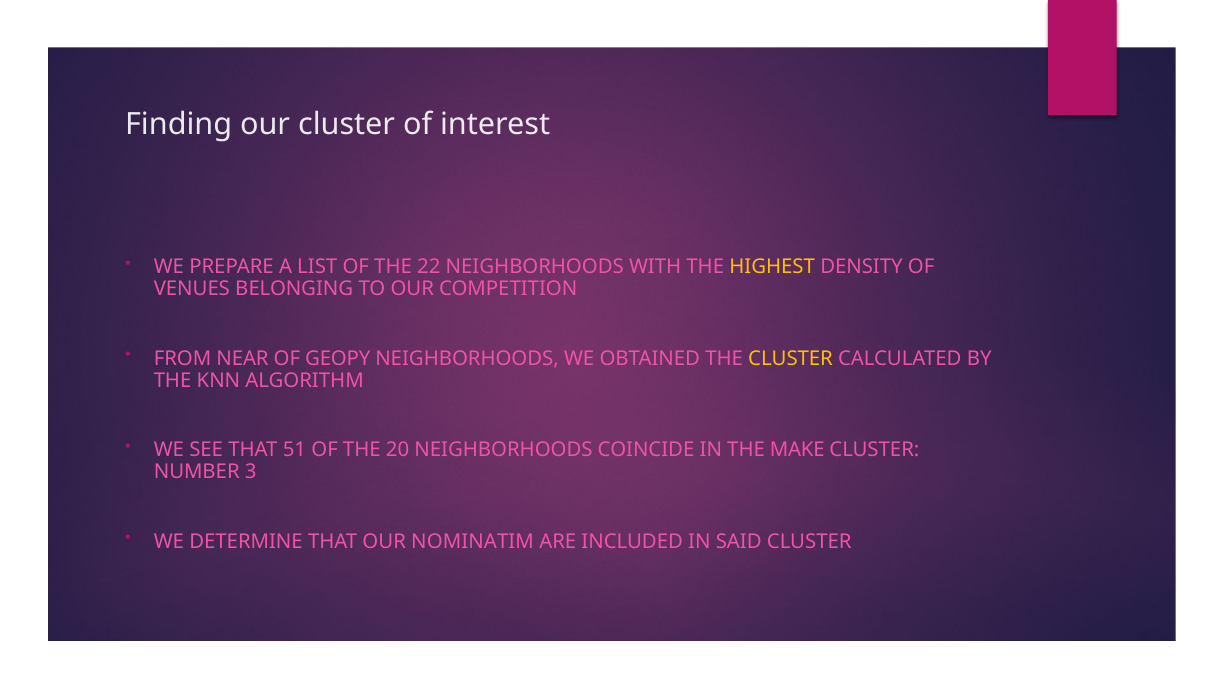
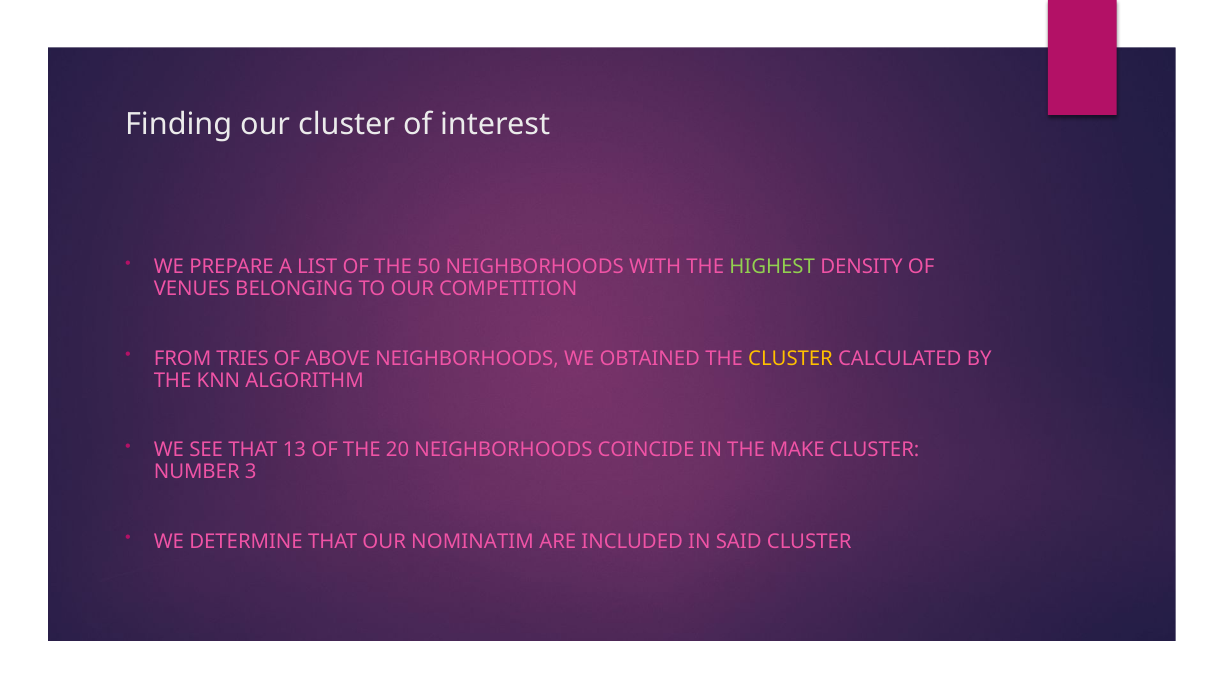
22: 22 -> 50 (429, 267)
HIGHEST colour: yellow -> light green (772, 267)
NEAR: NEAR -> TRIES (243, 358)
GEOPY: GEOPY -> ABOVE (338, 358)
51: 51 -> 13 (294, 449)
